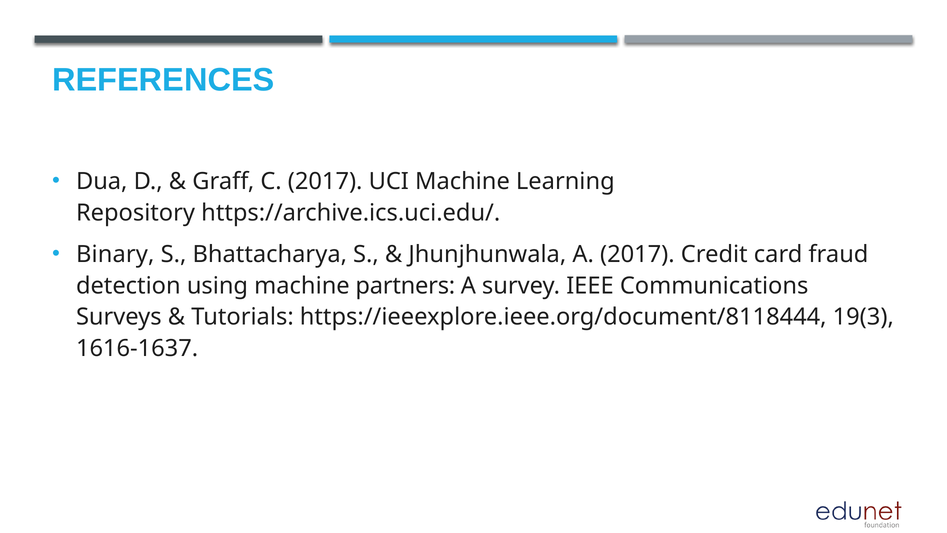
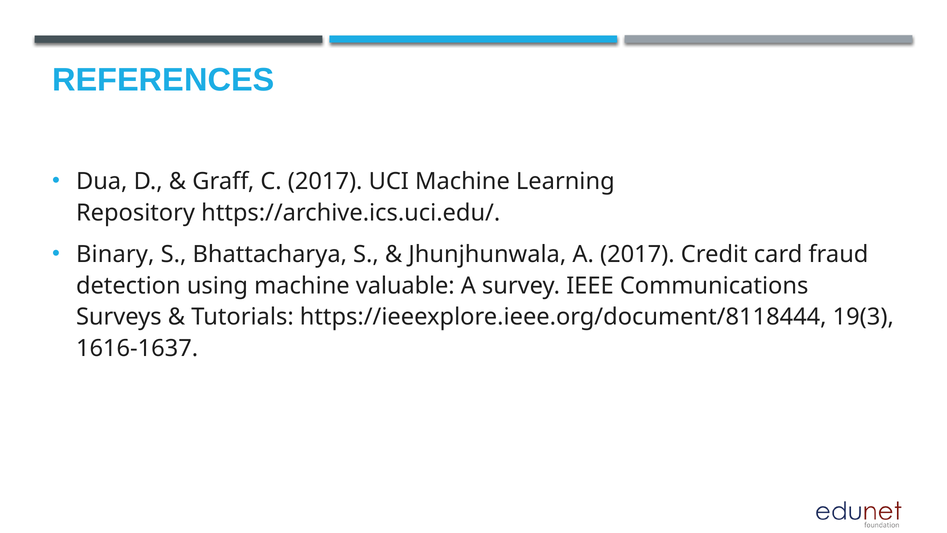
partners: partners -> valuable (405, 286)
